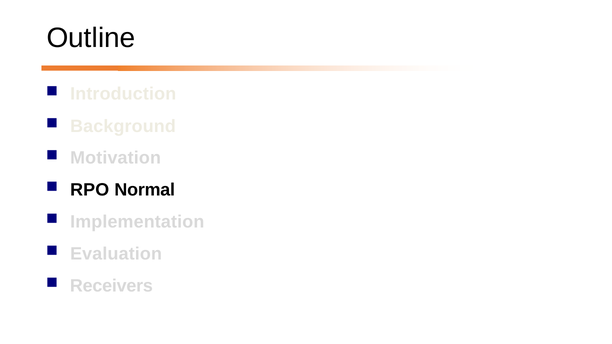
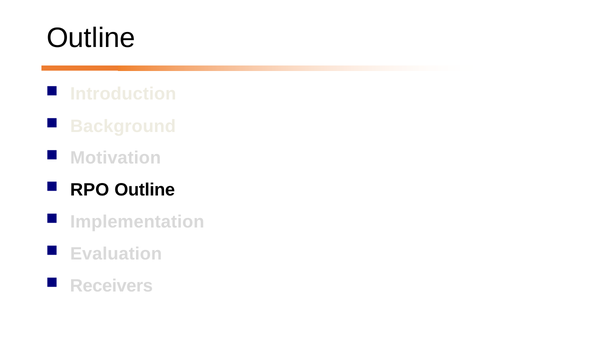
RPO Normal: Normal -> Outline (145, 190)
